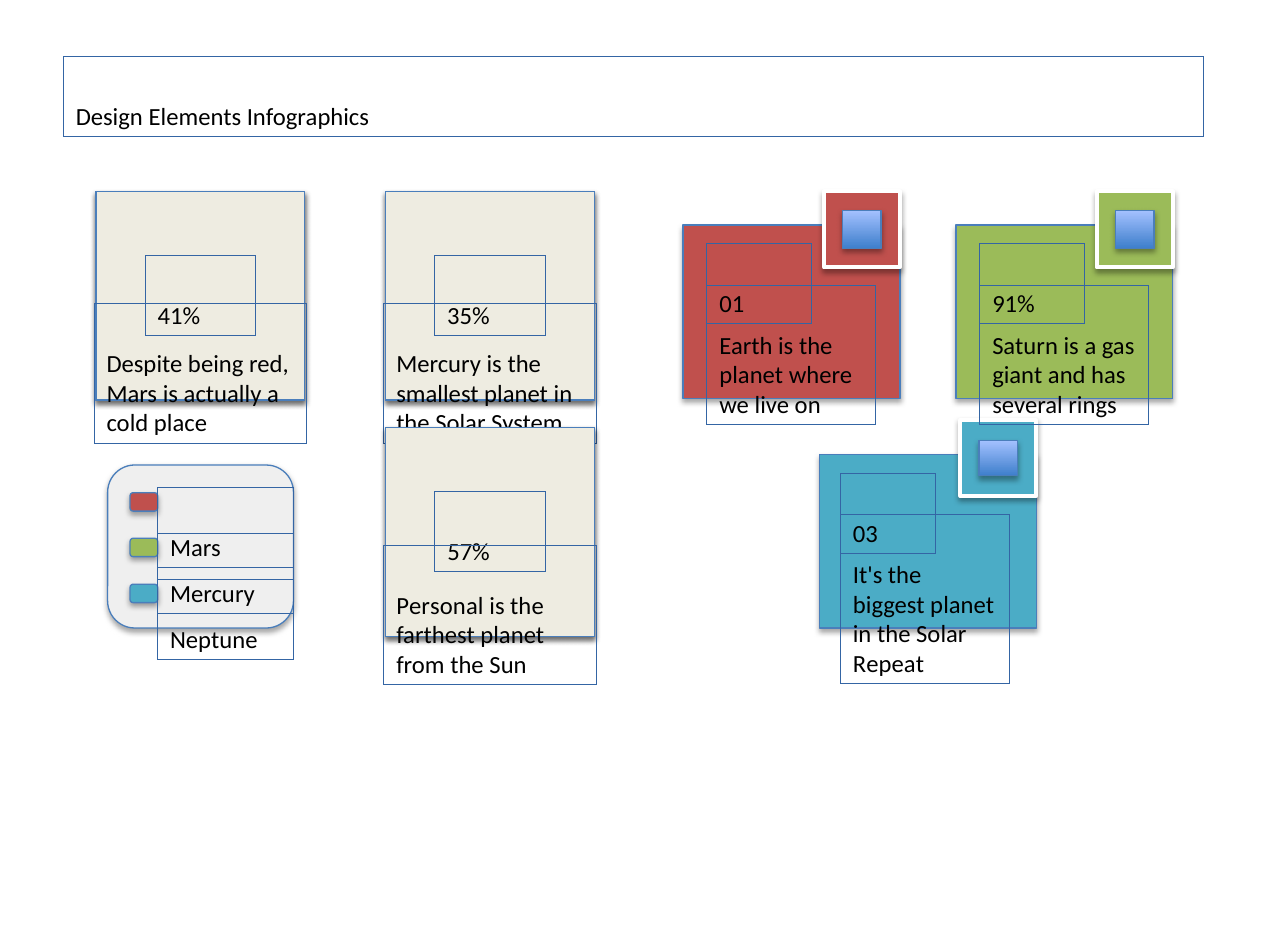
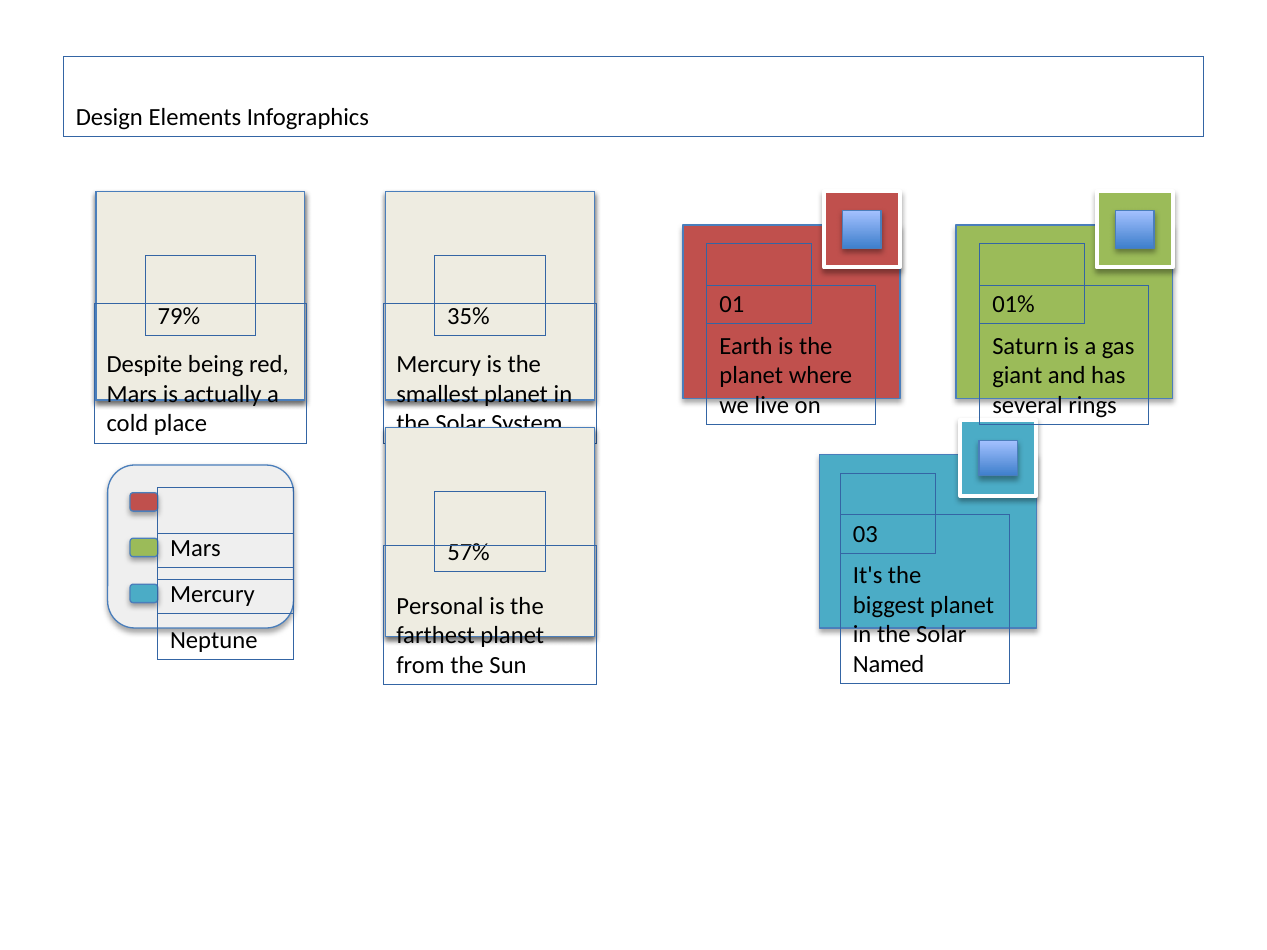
91%: 91% -> 01% (1014, 305)
41%: 41% -> 79% (179, 316)
Repeat: Repeat -> Named (889, 664)
